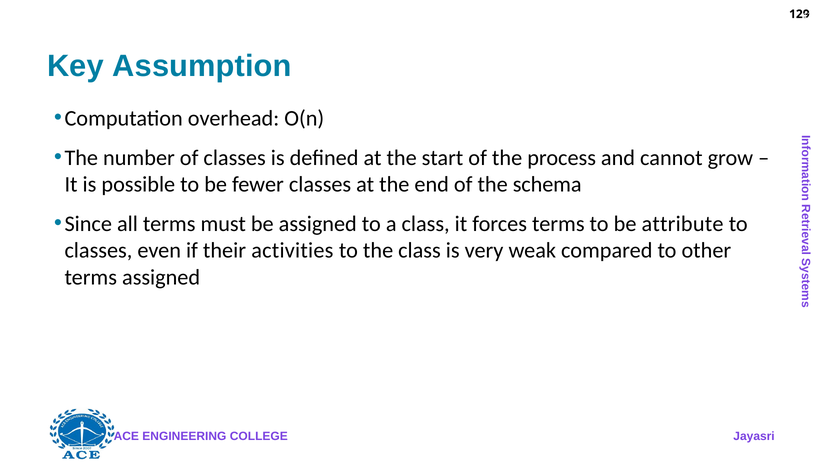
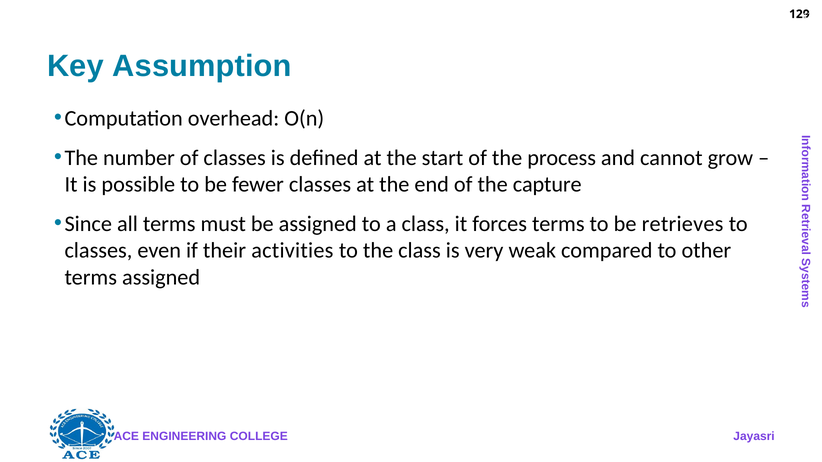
schema: schema -> capture (547, 184)
attribute: attribute -> retrieves (683, 224)
